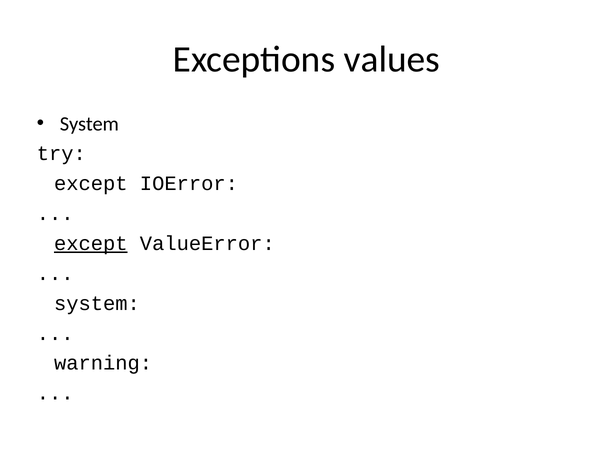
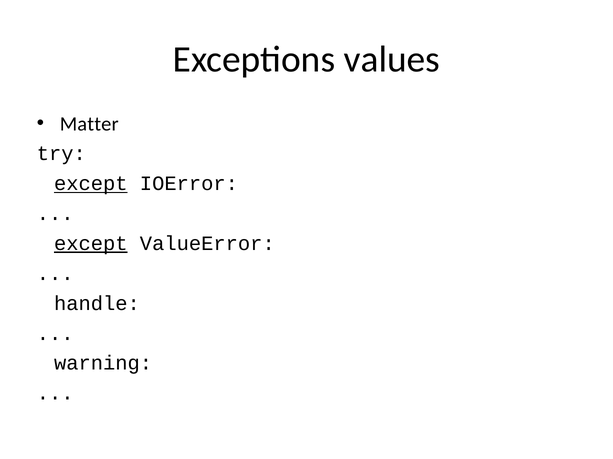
System: System -> Matter (89, 124)
except underline: none -> present (91, 184)
system: system -> handle (97, 304)
